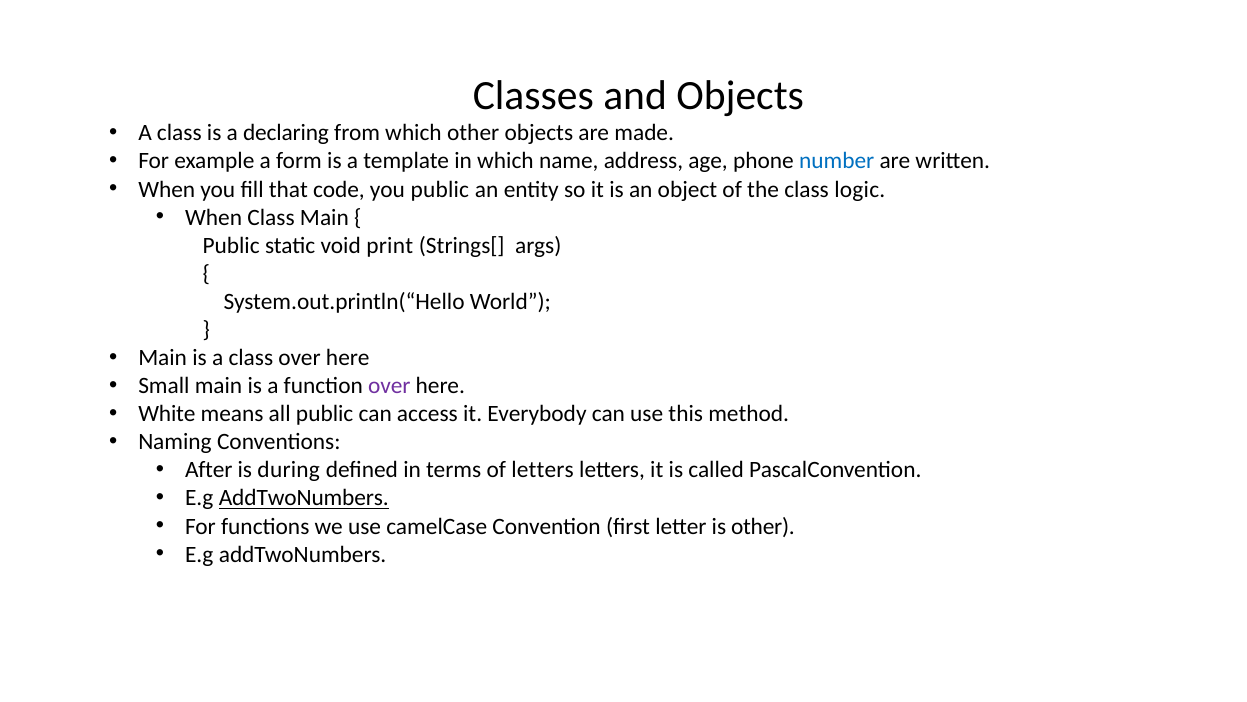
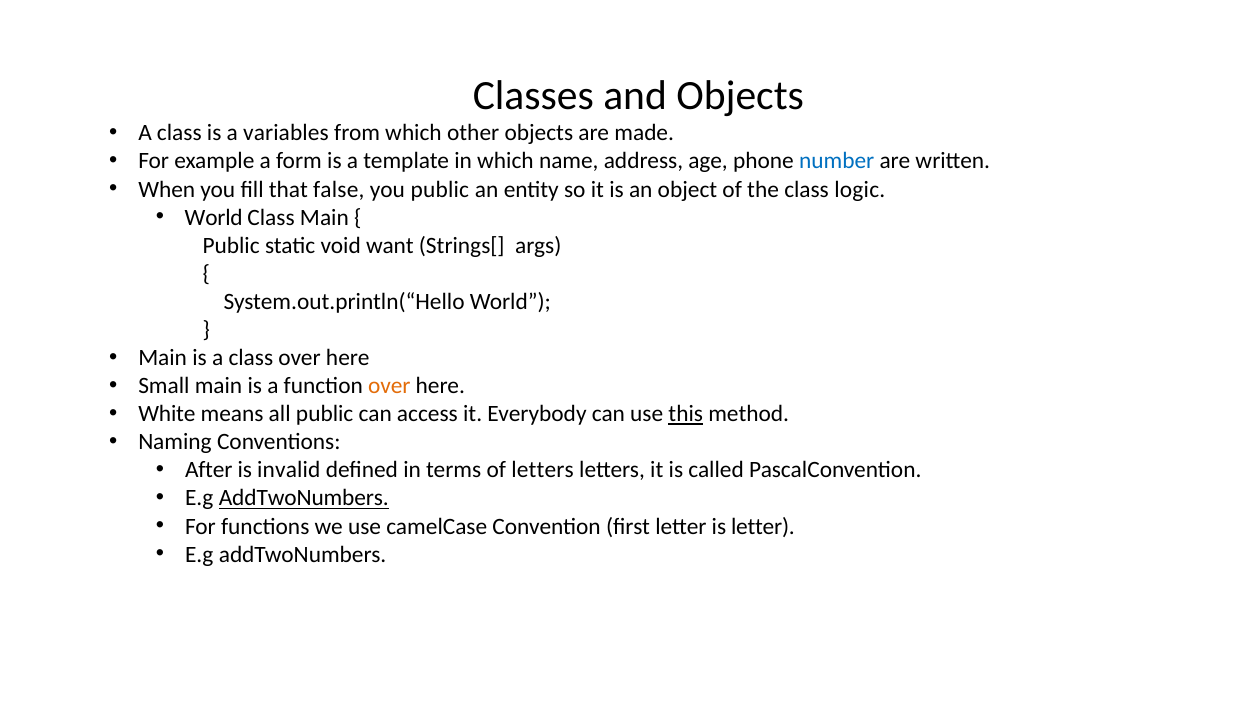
declaring: declaring -> variables (286, 133)
code: code -> false (339, 189)
When: When -> World (214, 217)
print: print -> want (390, 245)
over colour: purple -> orange (389, 386)
this underline: none -> present (686, 414)
during: during -> invalid (289, 470)
is other: other -> letter (763, 526)
